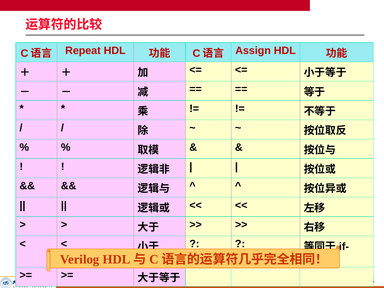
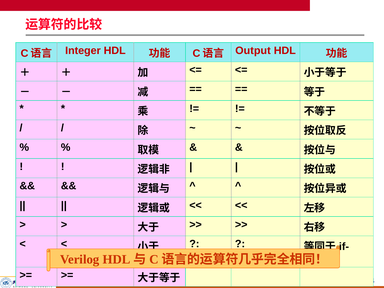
Repeat: Repeat -> Integer (83, 51)
Assign: Assign -> Output (253, 51)
